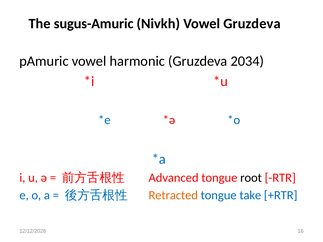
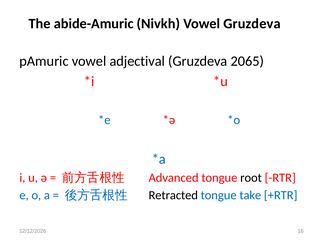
sugus-Amuric: sugus-Amuric -> abide-Amuric (94, 24)
harmonic: harmonic -> adjectival (137, 61)
2034: 2034 -> 2065 (247, 61)
Retracted colour: orange -> black (173, 195)
